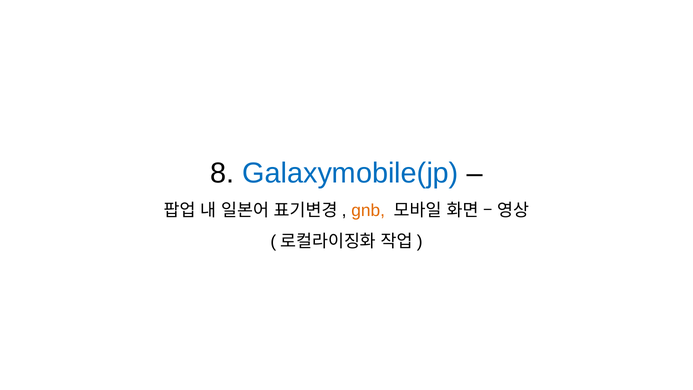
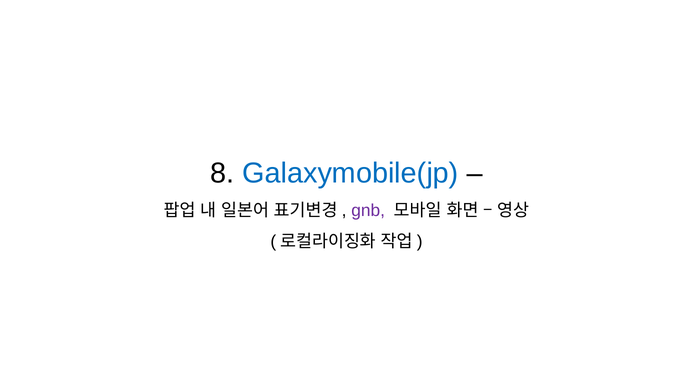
gnb colour: orange -> purple (368, 210)
